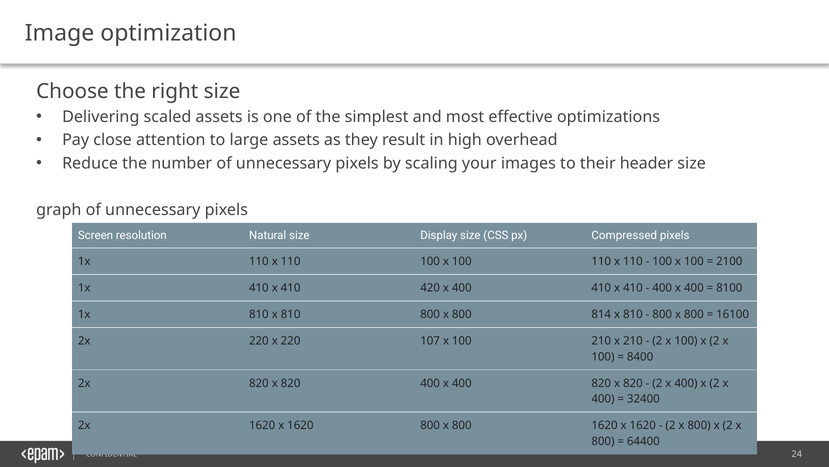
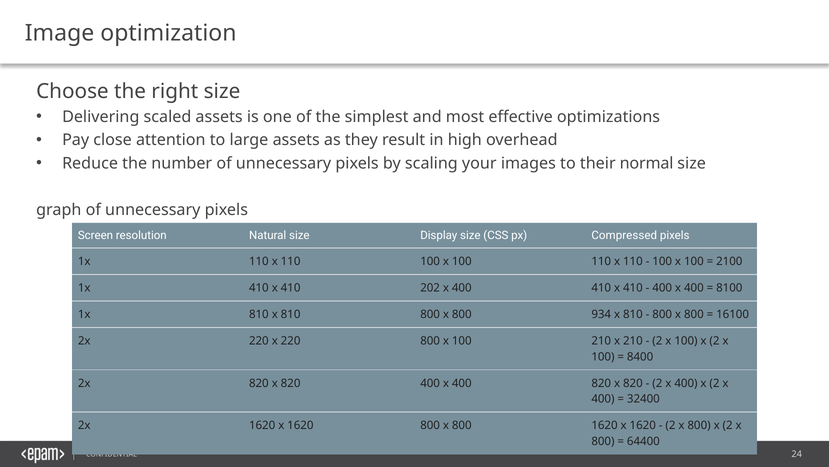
header: header -> normal (647, 163)
420: 420 -> 202 (430, 288)
814: 814 -> 934 (601, 314)
220 107: 107 -> 800 (430, 341)
